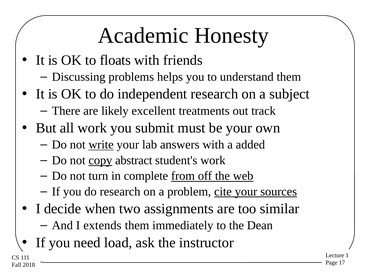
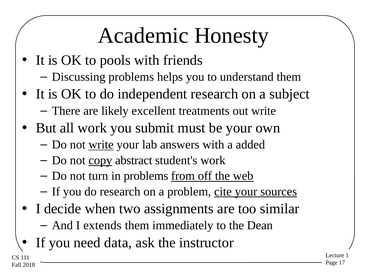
floats: floats -> pools (115, 60)
out track: track -> write (264, 111)
in complete: complete -> problems (146, 176)
load: load -> data (118, 243)
